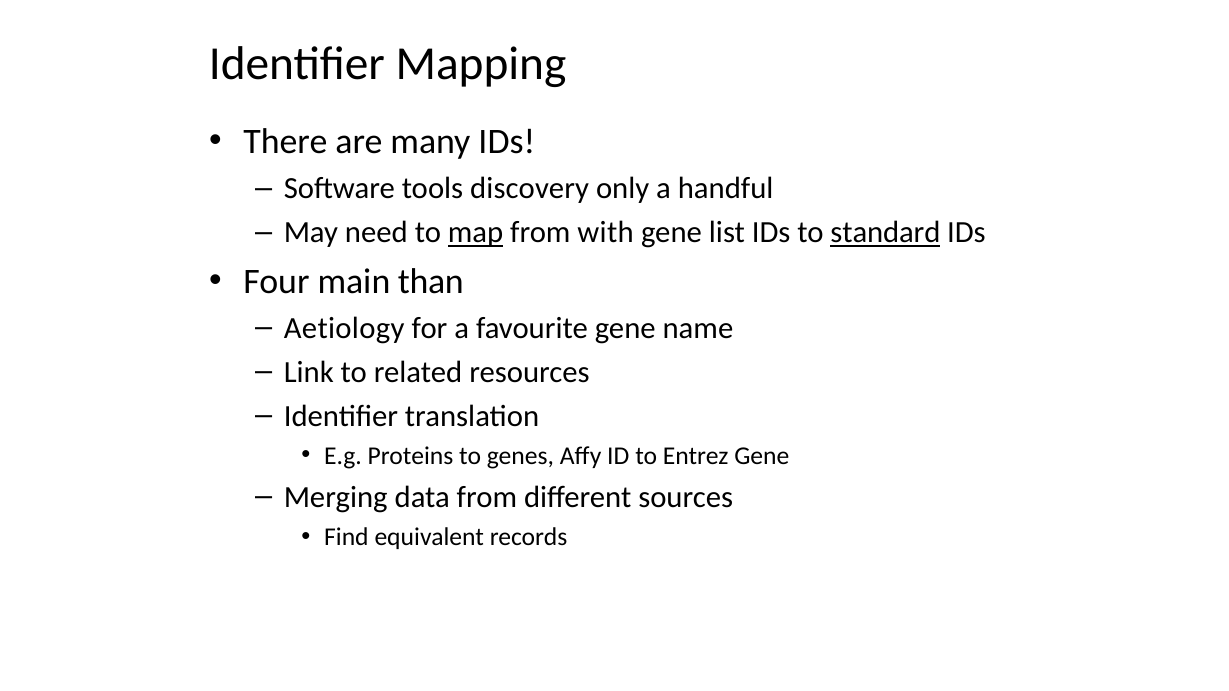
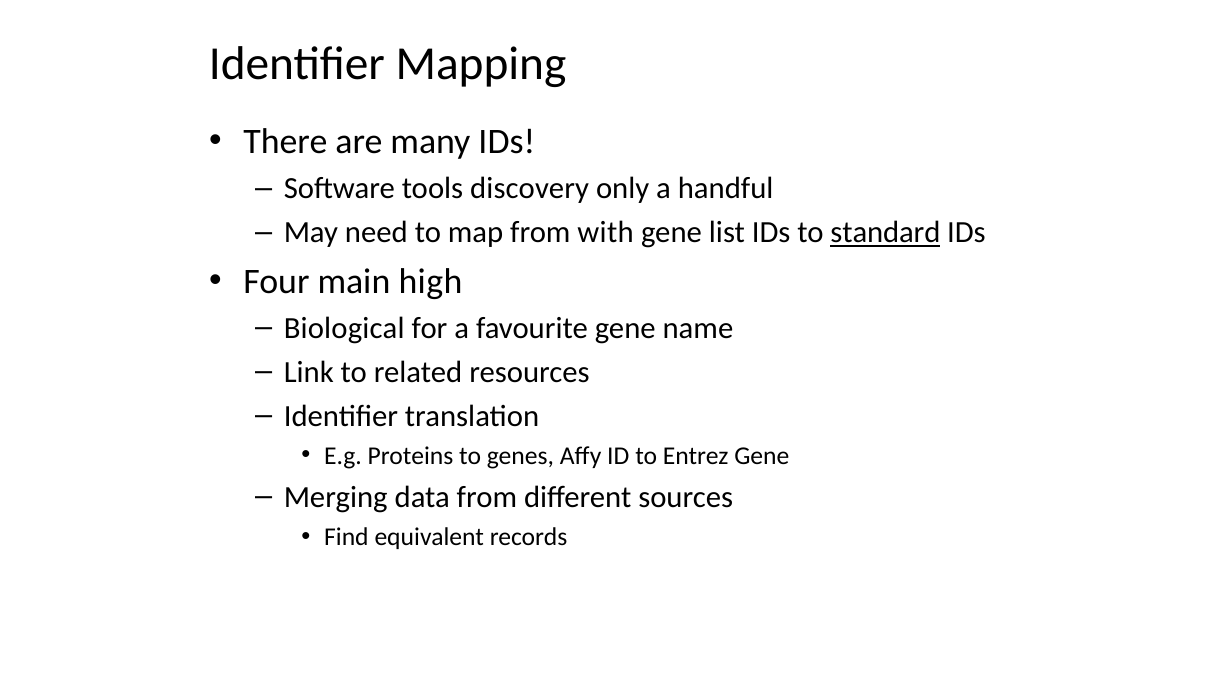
map underline: present -> none (476, 233)
than: than -> high (430, 281)
Aetiology: Aetiology -> Biological (344, 328)
